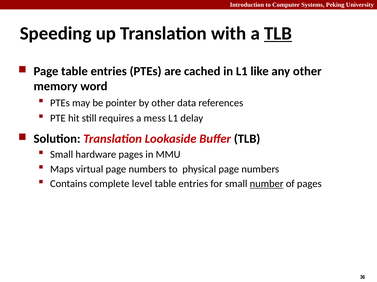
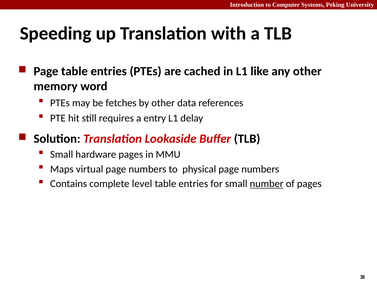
TLB underline: present -> none (278, 33)
pointer: pointer -> fetches (121, 103)
mess: mess -> entry (155, 119)
